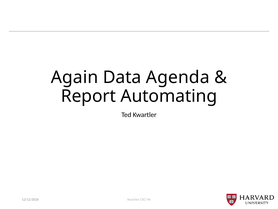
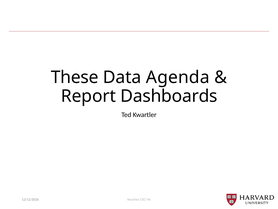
Again: Again -> These (75, 77)
Automating: Automating -> Dashboards (169, 96)
